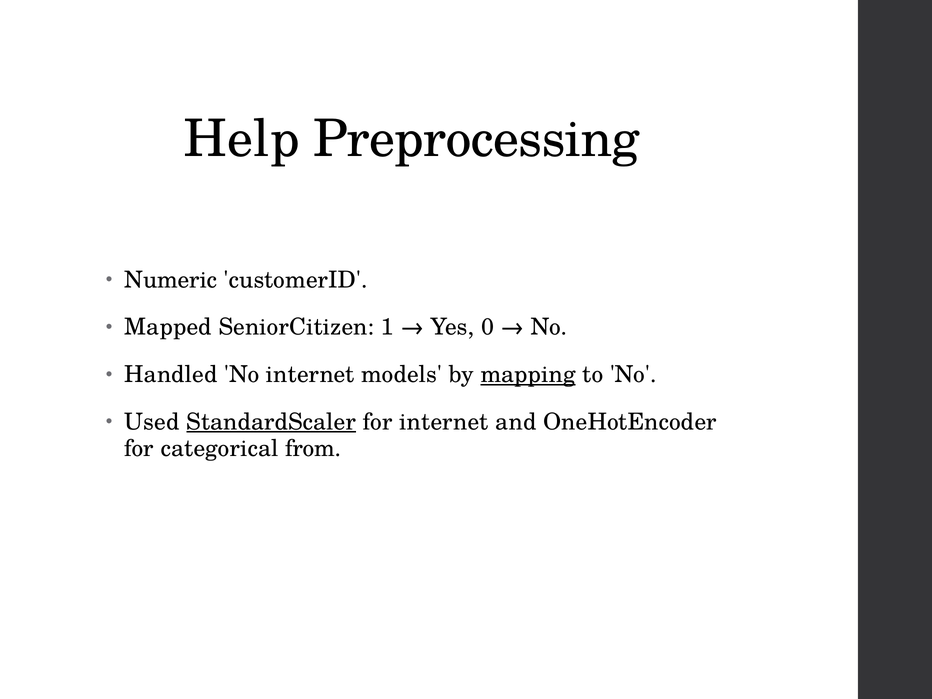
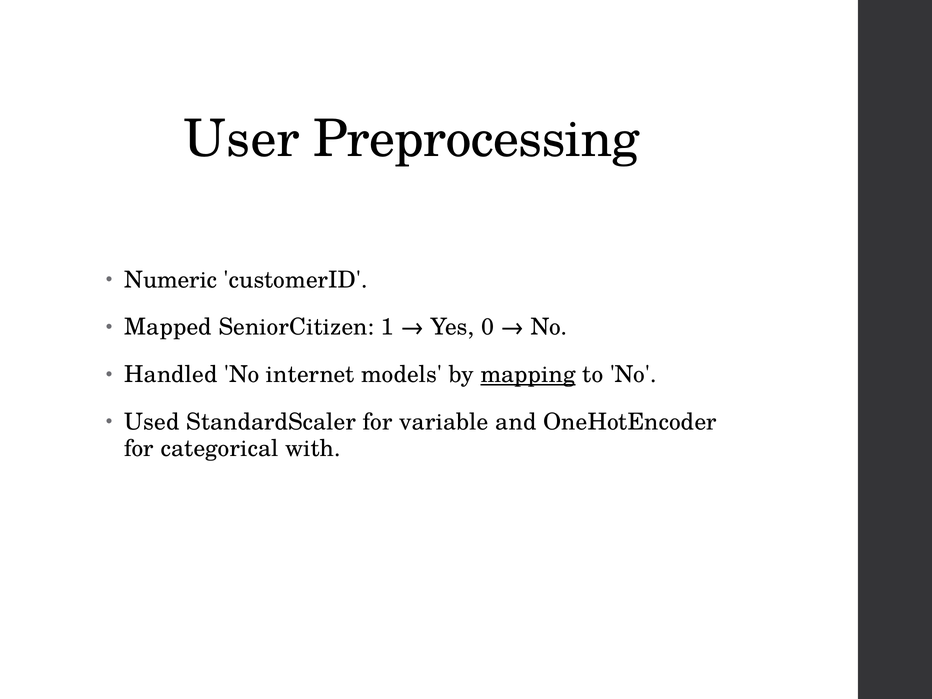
Help: Help -> User (242, 139)
StandardScaler underline: present -> none (271, 422)
for internet: internet -> variable (444, 422)
from: from -> with (313, 448)
